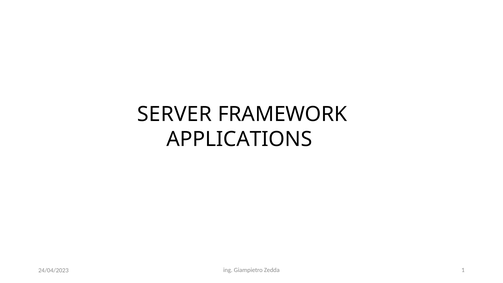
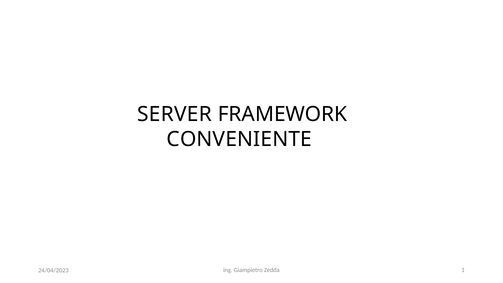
APPLICATIONS: APPLICATIONS -> CONVENIENTE (239, 139)
